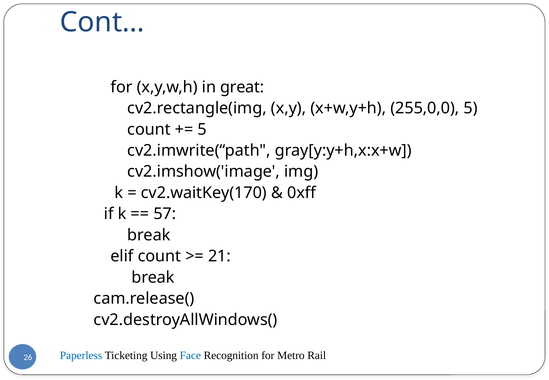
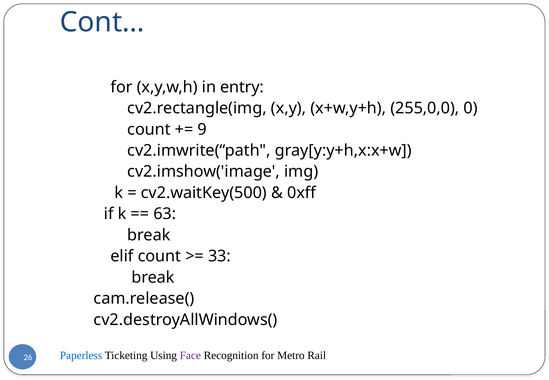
great: great -> entry (242, 87)
255,0,0 5: 5 -> 0 (471, 108)
5: 5 -> 9 (202, 129)
cv2.waitKey(170: cv2.waitKey(170 -> cv2.waitKey(500 (204, 193)
57: 57 -> 63 (165, 214)
21: 21 -> 33 (219, 256)
Face colour: blue -> purple (190, 356)
